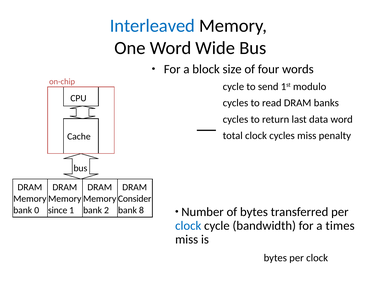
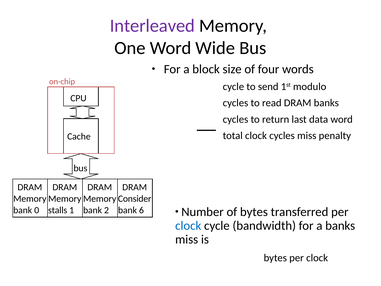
Interleaved colour: blue -> purple (152, 26)
since: since -> stalls (58, 210)
8: 8 -> 6 (141, 210)
a times: times -> banks (340, 226)
